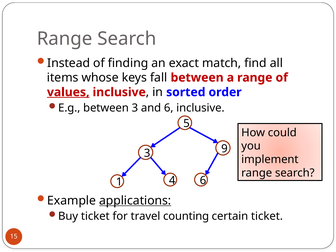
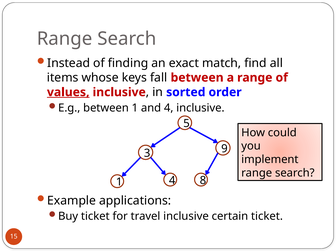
between 3: 3 -> 1 (135, 108)
and 6: 6 -> 4 (169, 108)
4 6: 6 -> 8 (203, 180)
applications underline: present -> none (135, 201)
travel counting: counting -> inclusive (186, 216)
